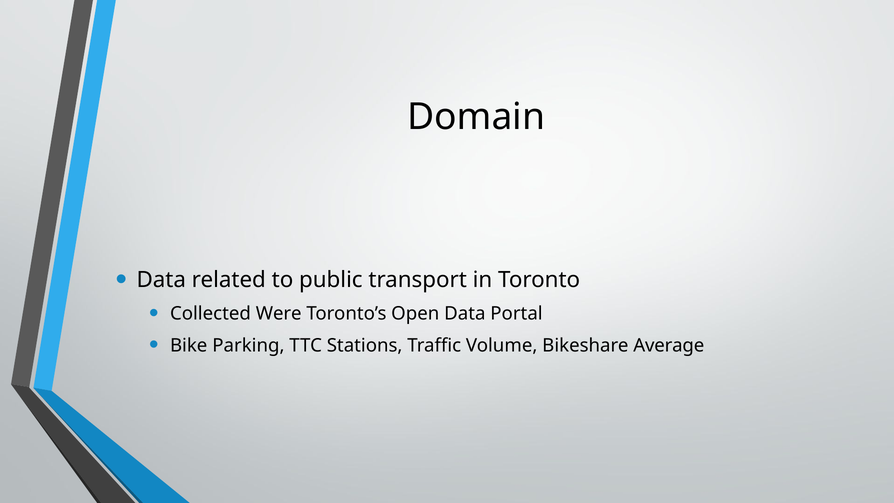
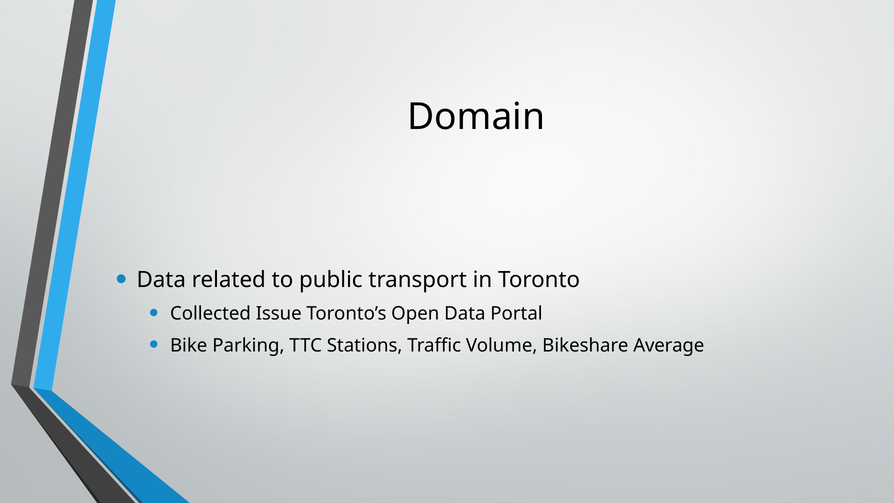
Were: Were -> Issue (279, 314)
